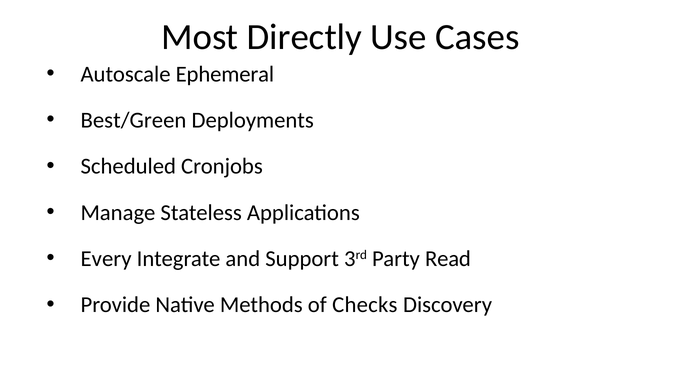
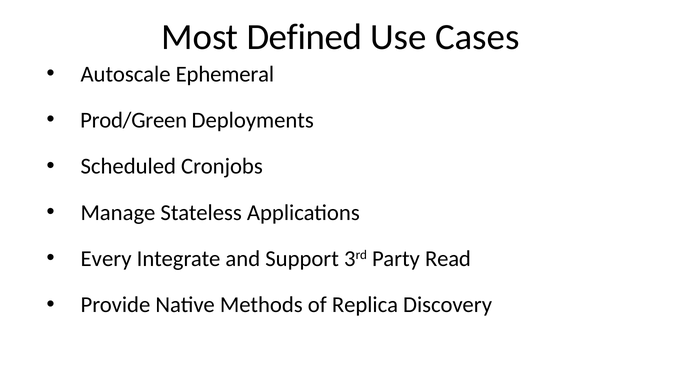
Directly: Directly -> Defined (304, 37)
Best/Green: Best/Green -> Prod/Green (134, 120)
Checks: Checks -> Replica (365, 305)
